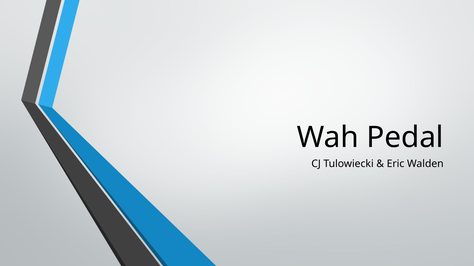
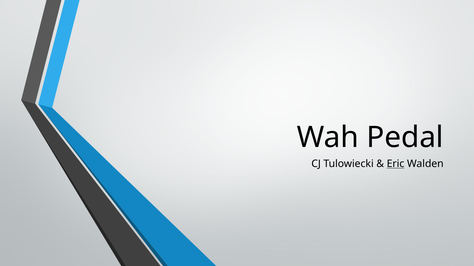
Eric underline: none -> present (396, 164)
